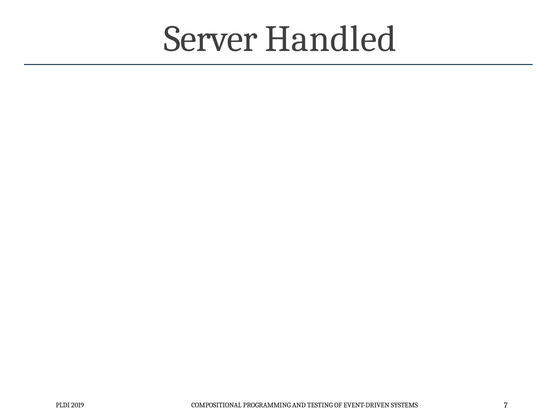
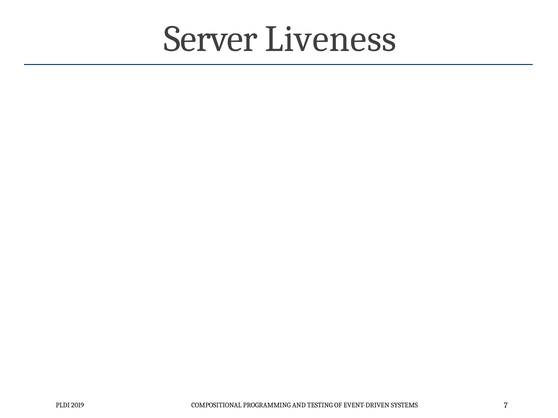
Handled: Handled -> Liveness (331, 39)
